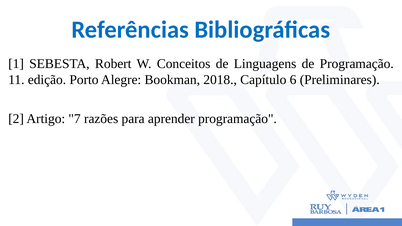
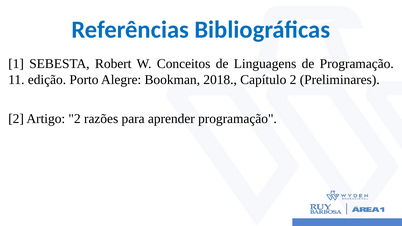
Capítulo 6: 6 -> 2 (293, 80)
Artigo 7: 7 -> 2 (75, 119)
